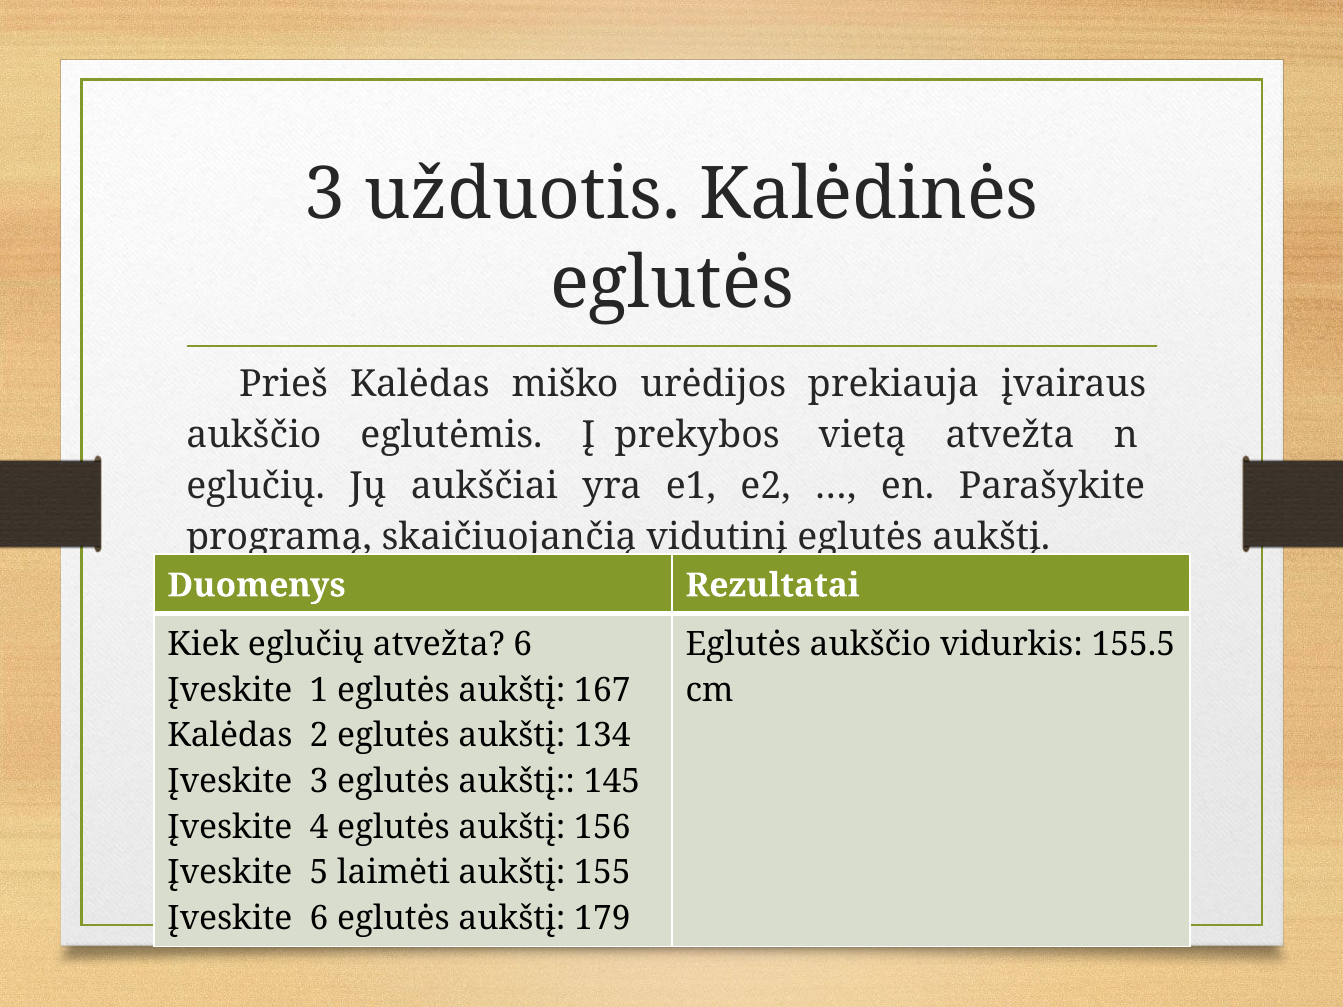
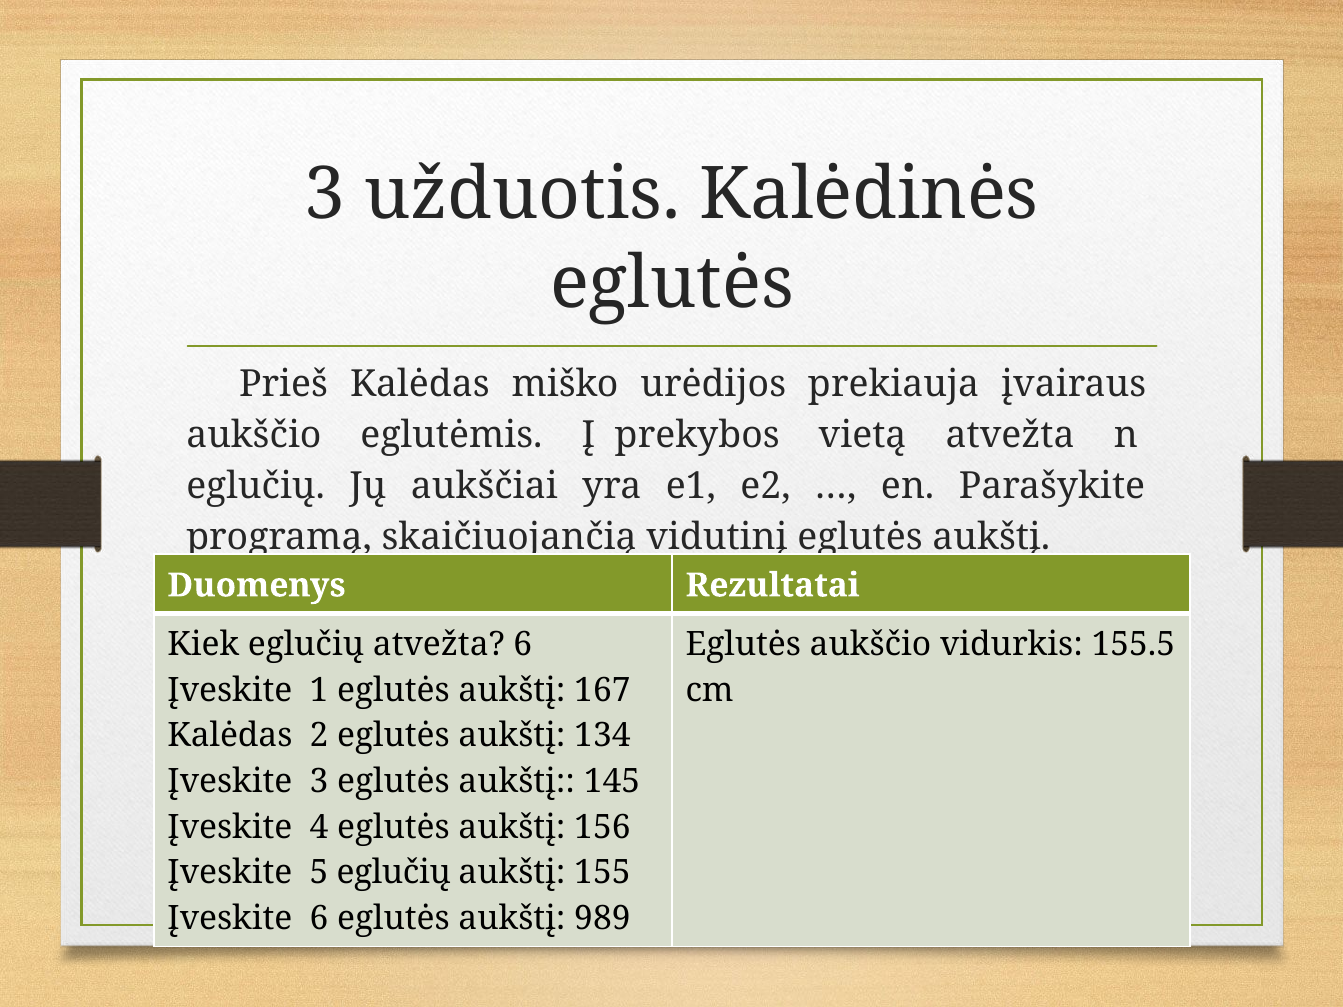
5 laimėti: laimėti -> eglučių (394, 873)
179: 179 -> 989 (602, 919)
